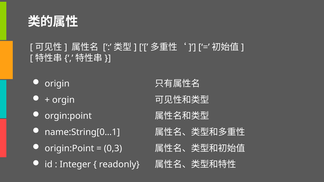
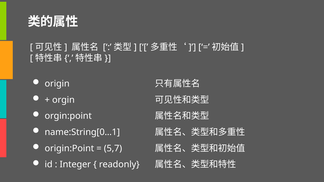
0,3: 0,3 -> 5,7 (113, 149)
